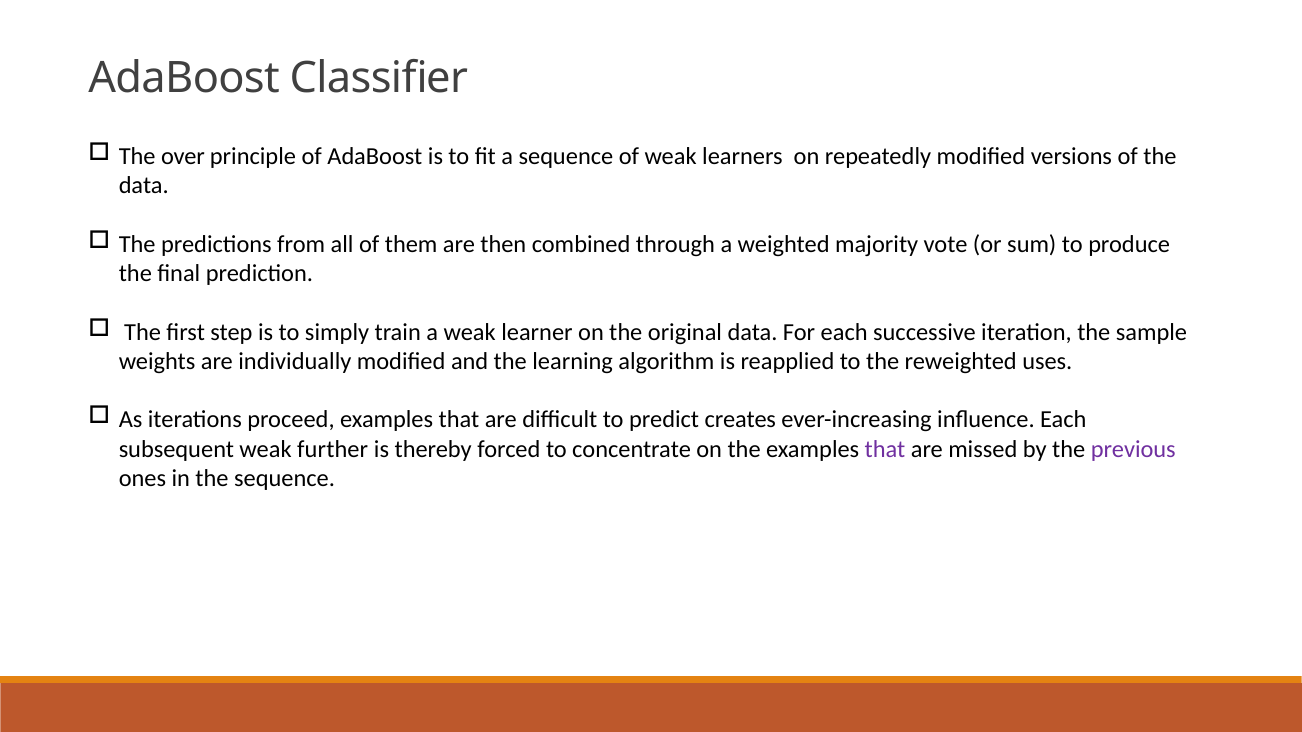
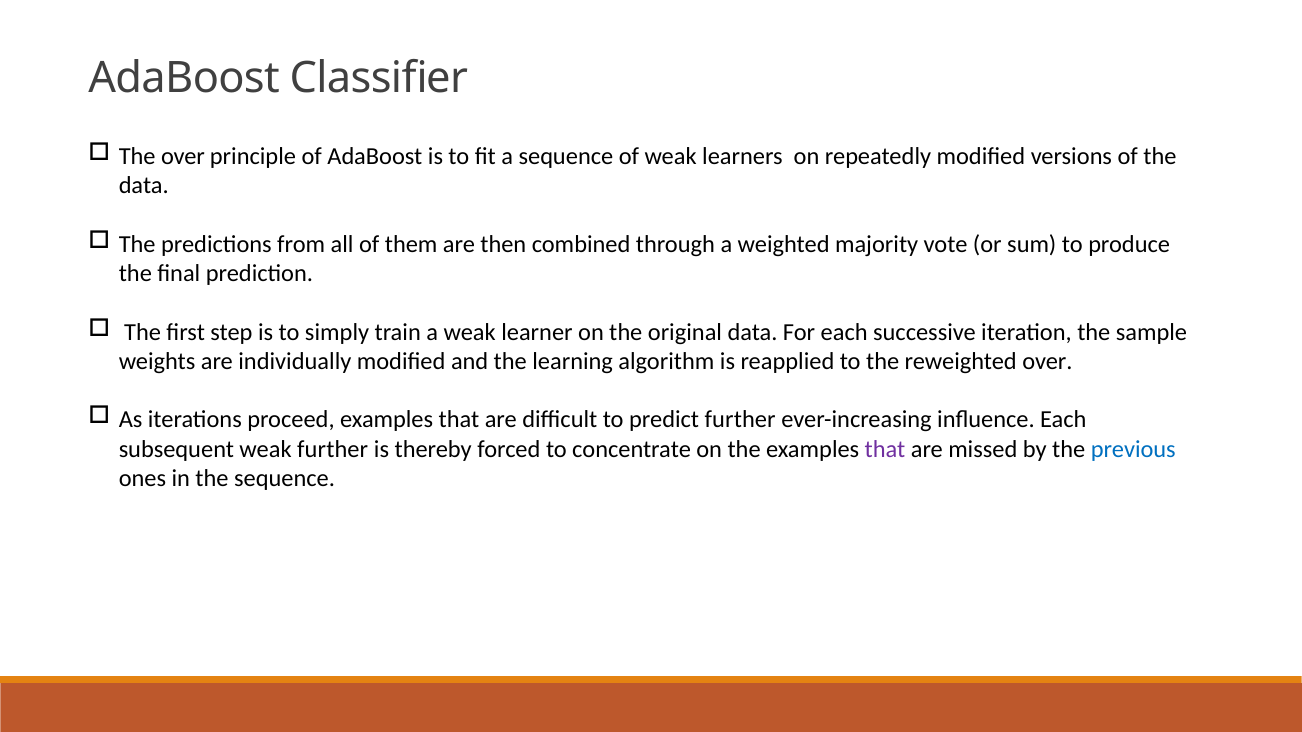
reweighted uses: uses -> over (1047, 362)
predict creates: creates -> further (740, 420)
previous colour: purple -> blue (1133, 449)
